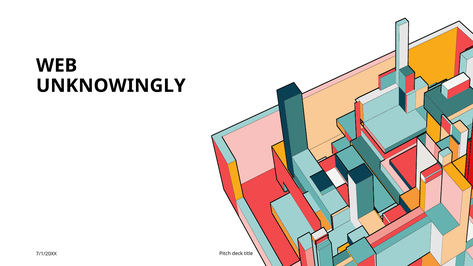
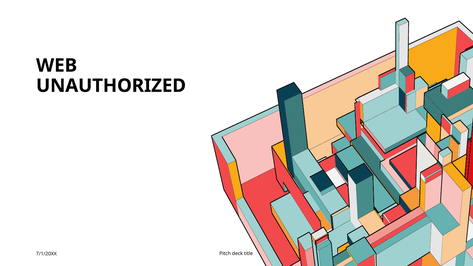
UNKNOWINGLY: UNKNOWINGLY -> UNAUTHORIZED (111, 86)
